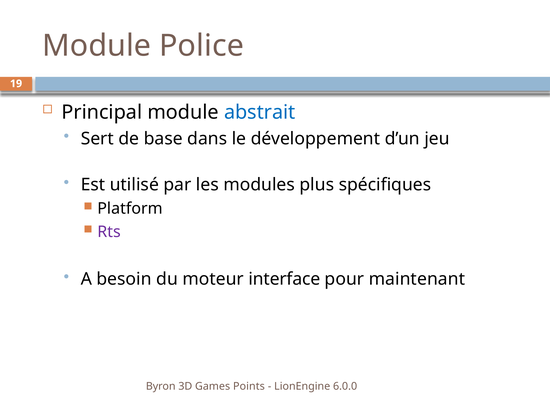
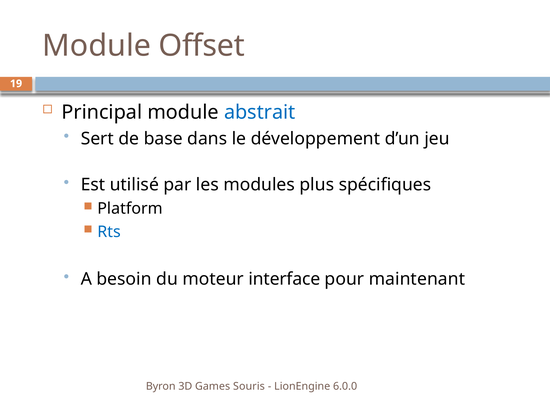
Police: Police -> Offset (202, 46)
Rts colour: purple -> blue (109, 232)
Points: Points -> Souris (249, 387)
